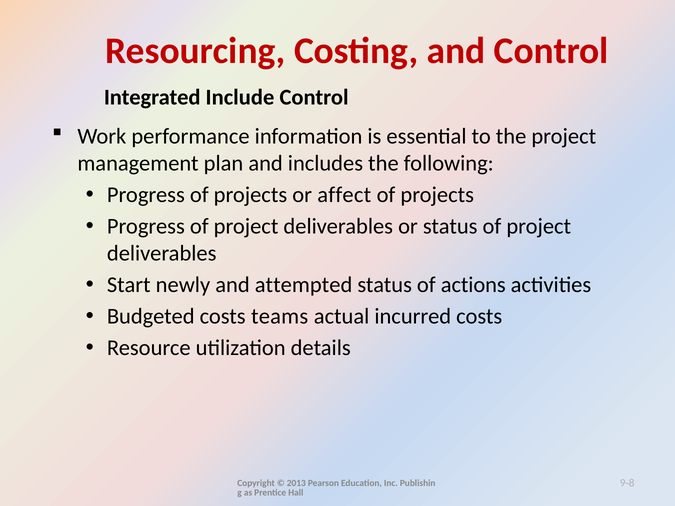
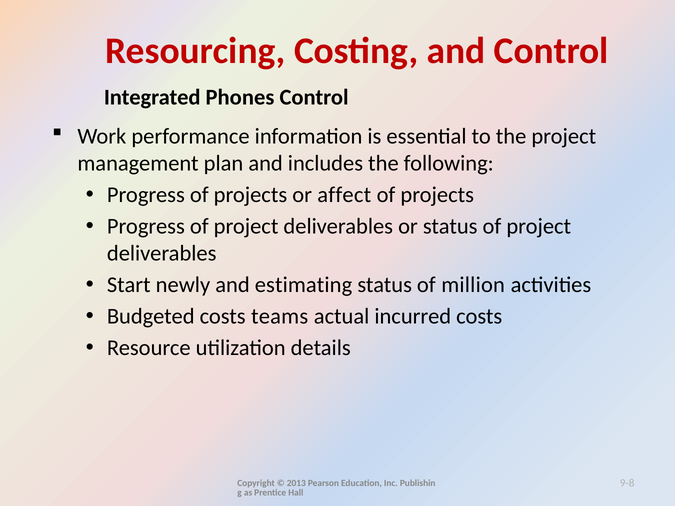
Include: Include -> Phones (240, 98)
attempted: attempted -> estimating (304, 285)
actions: actions -> million (473, 285)
